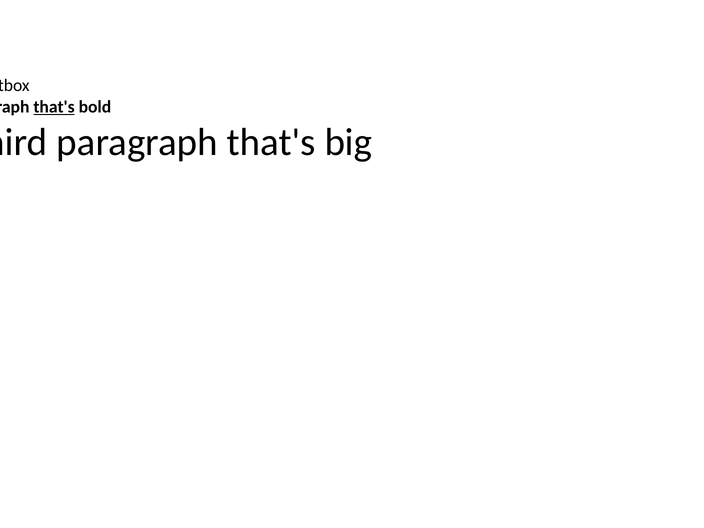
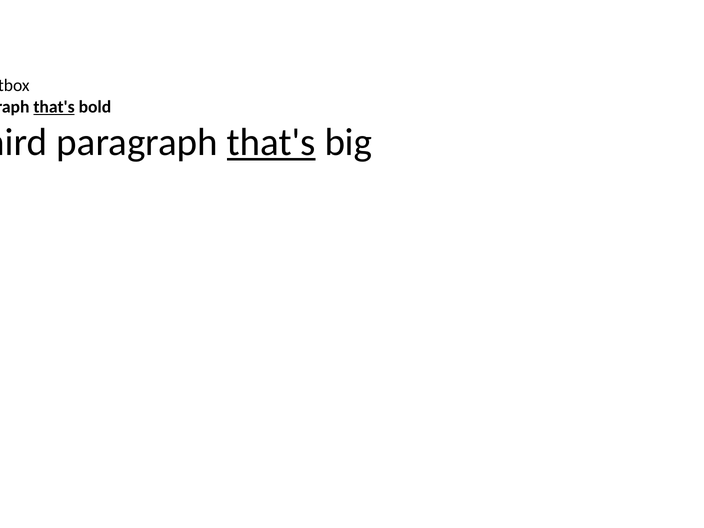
that's underline: none -> present (271, 142)
